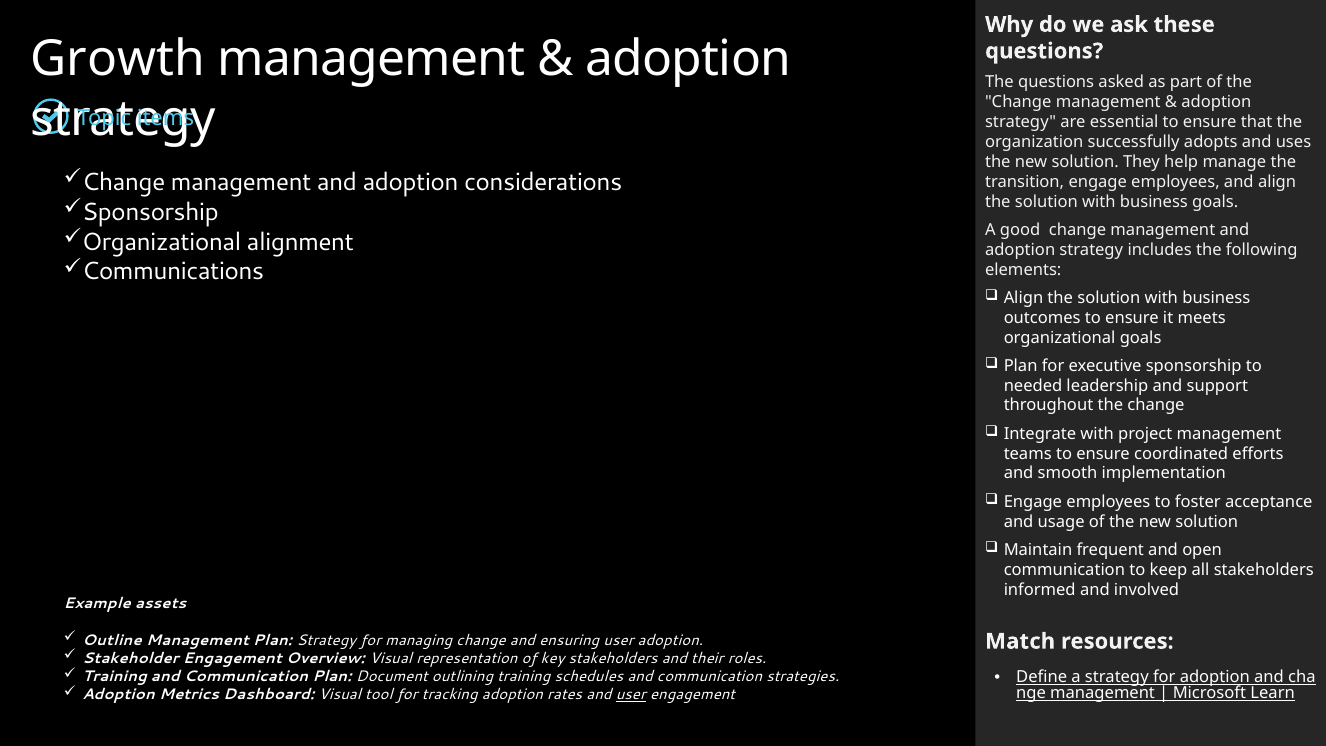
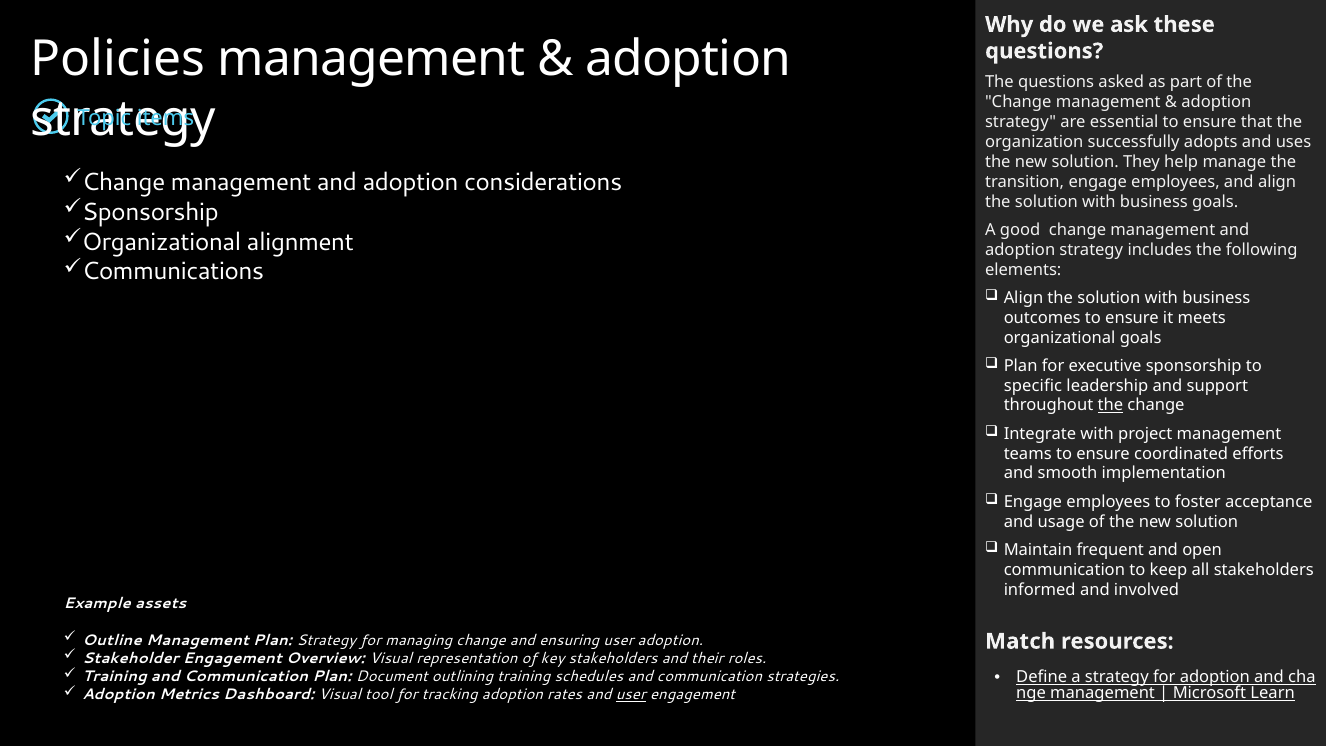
Growth: Growth -> Policies (118, 59)
needed: needed -> specific (1033, 386)
the underline: none -> present (1110, 405)
